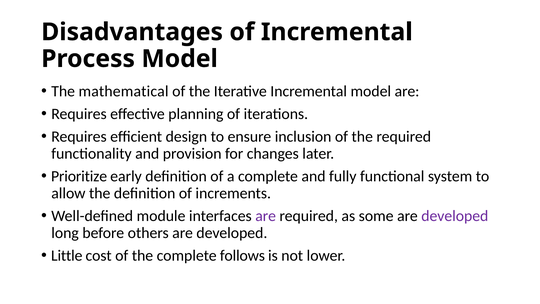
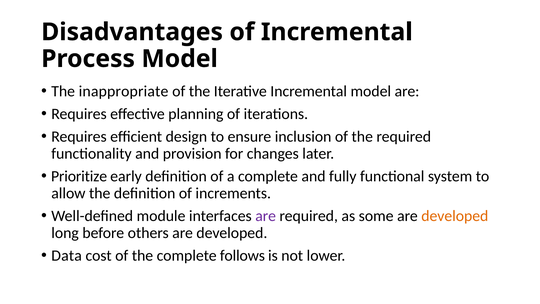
mathematical: mathematical -> inappropriate (124, 91)
developed colour: purple -> orange (455, 216)
Little: Little -> Data (67, 255)
